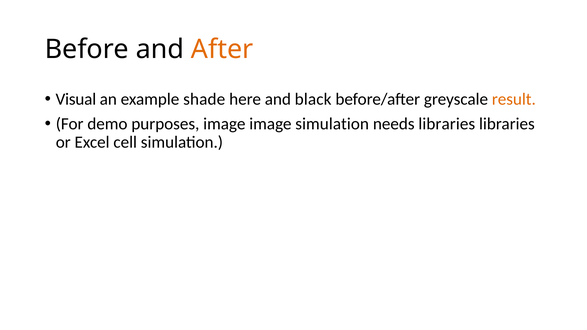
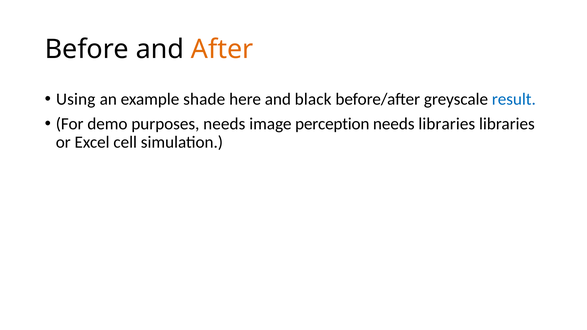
Visual: Visual -> Using (76, 99)
result colour: orange -> blue (514, 99)
purposes image: image -> needs (224, 124)
image simulation: simulation -> perception (332, 124)
